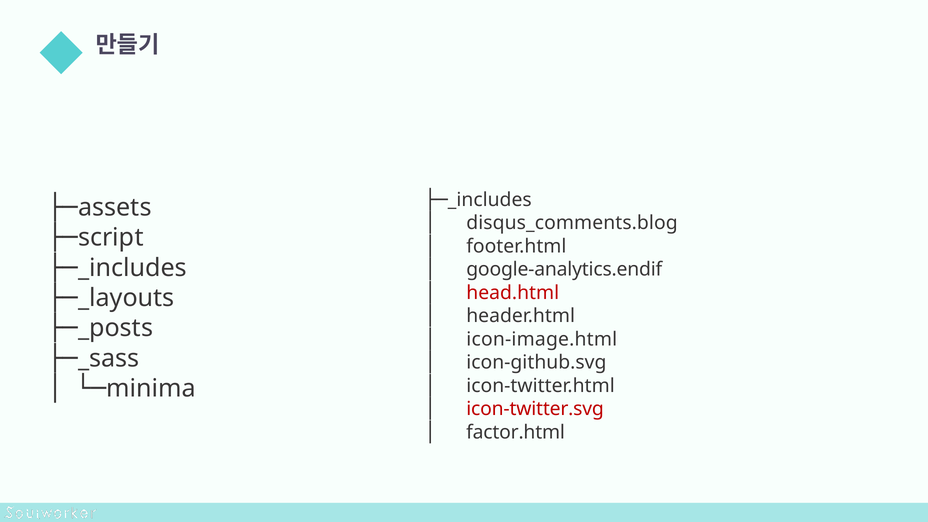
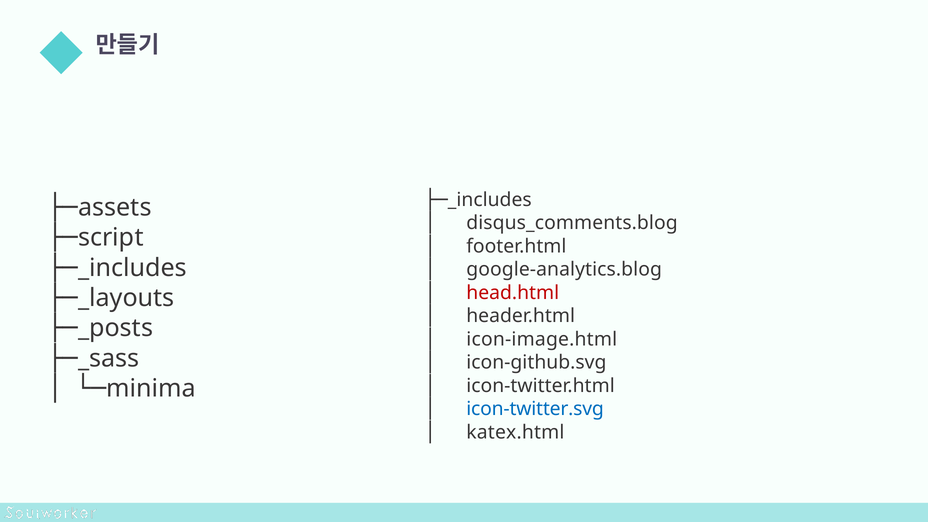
google-analytics.endif: google-analytics.endif -> google-analytics.blog (564, 270)
icon-twitter.svg colour: red -> blue (535, 409)
factor.html: factor.html -> katex.html (515, 432)
